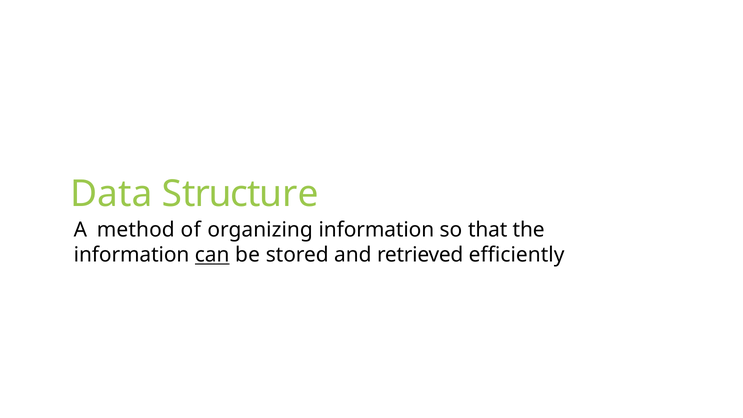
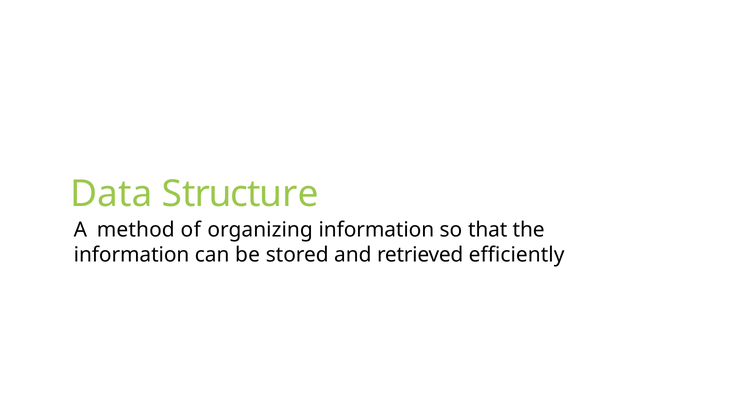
can underline: present -> none (212, 255)
